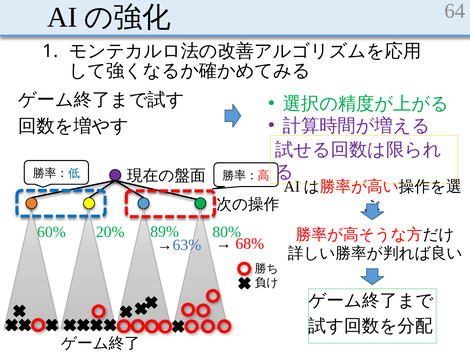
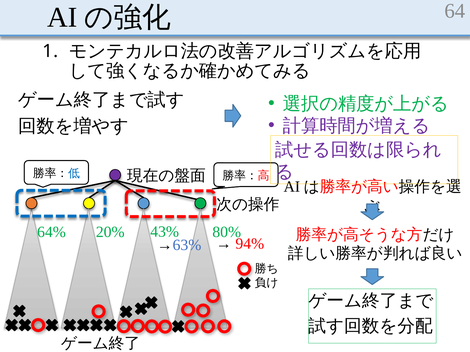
60%: 60% -> 64% (52, 232)
89%: 89% -> 43% (165, 232)
68%: 68% -> 94% (250, 244)
